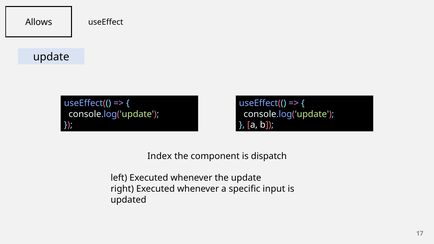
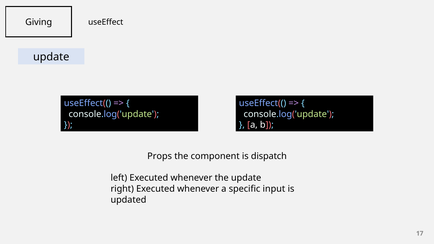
Allows: Allows -> Giving (39, 22)
Index: Index -> Props (160, 156)
